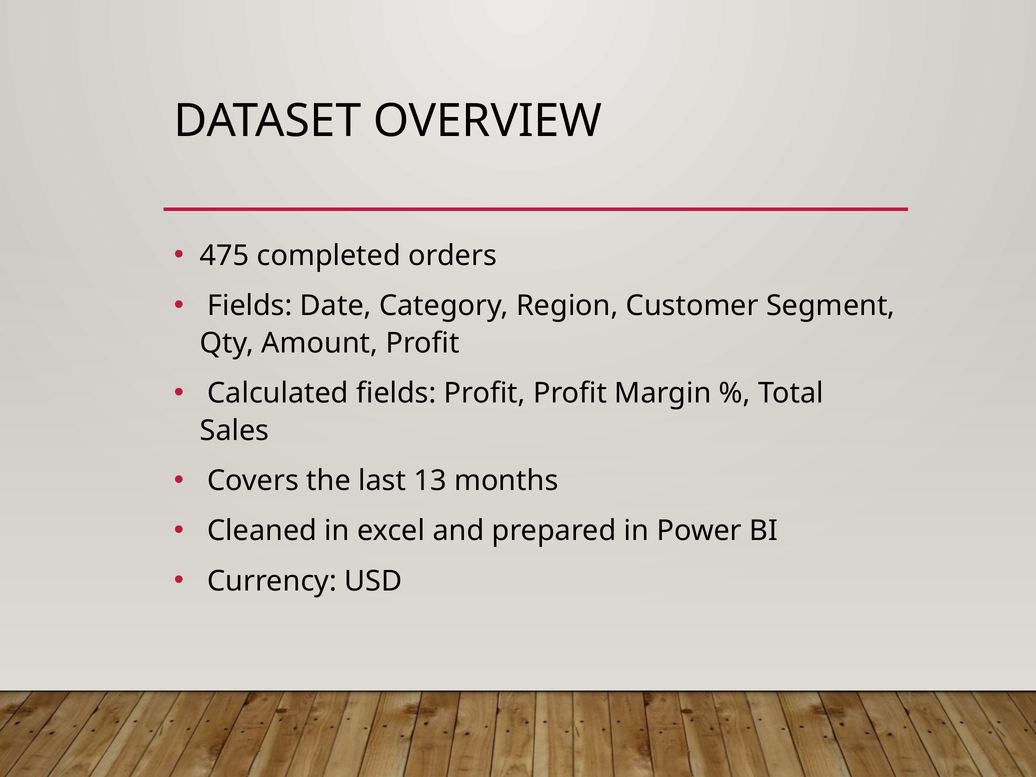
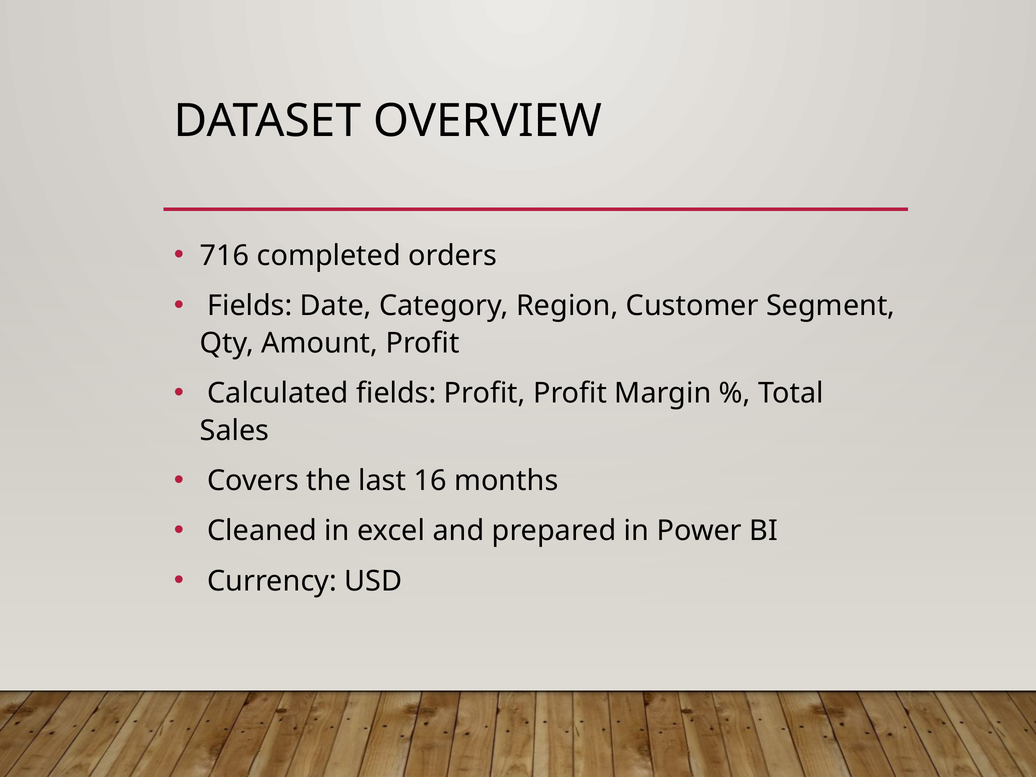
475: 475 -> 716 (225, 256)
13: 13 -> 16 (430, 481)
